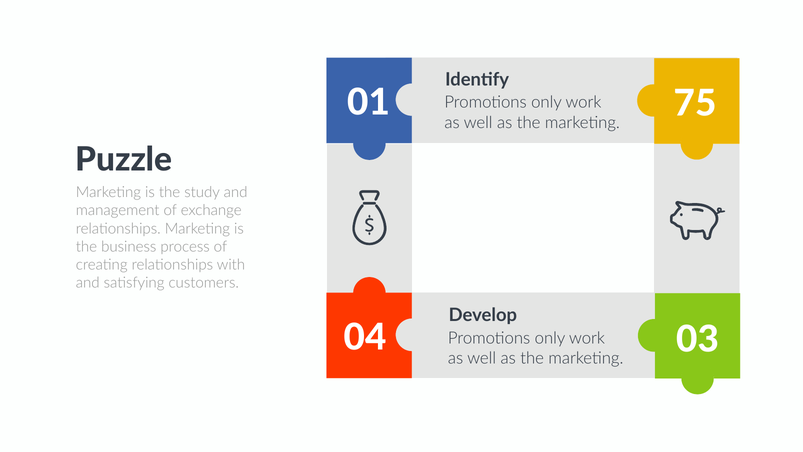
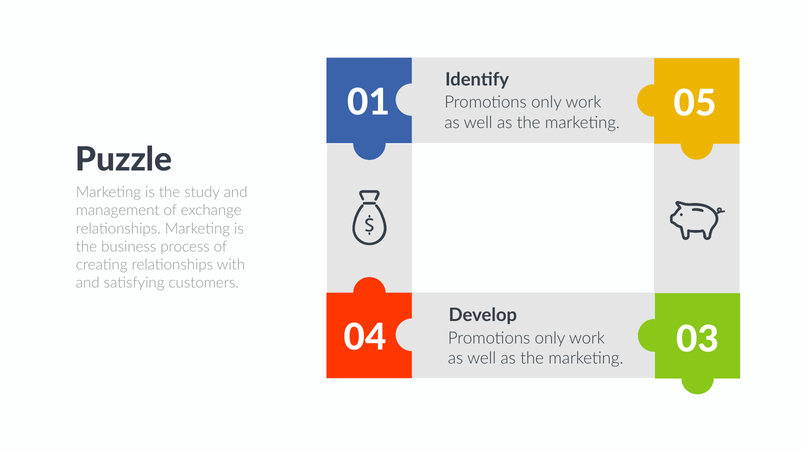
75: 75 -> 05 (695, 103)
